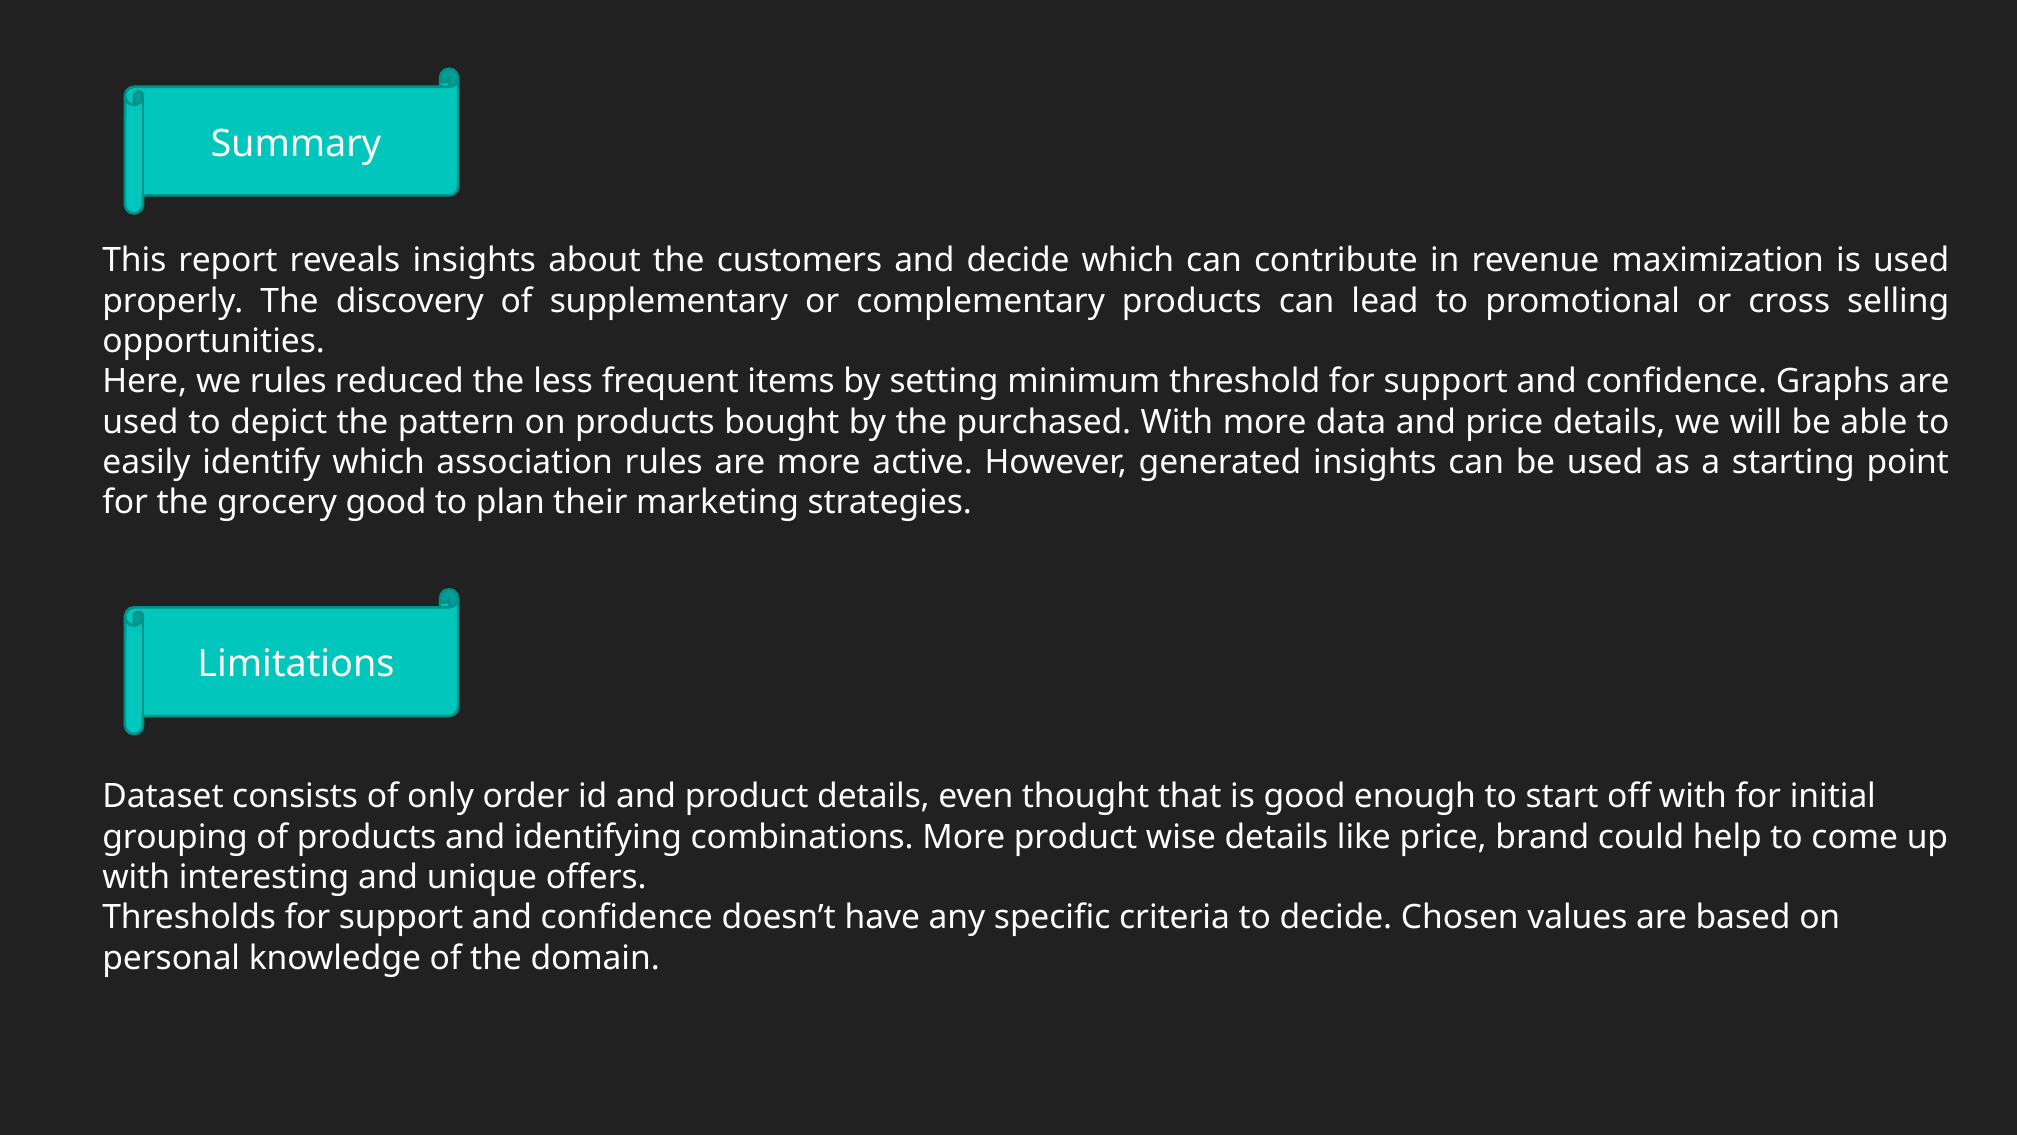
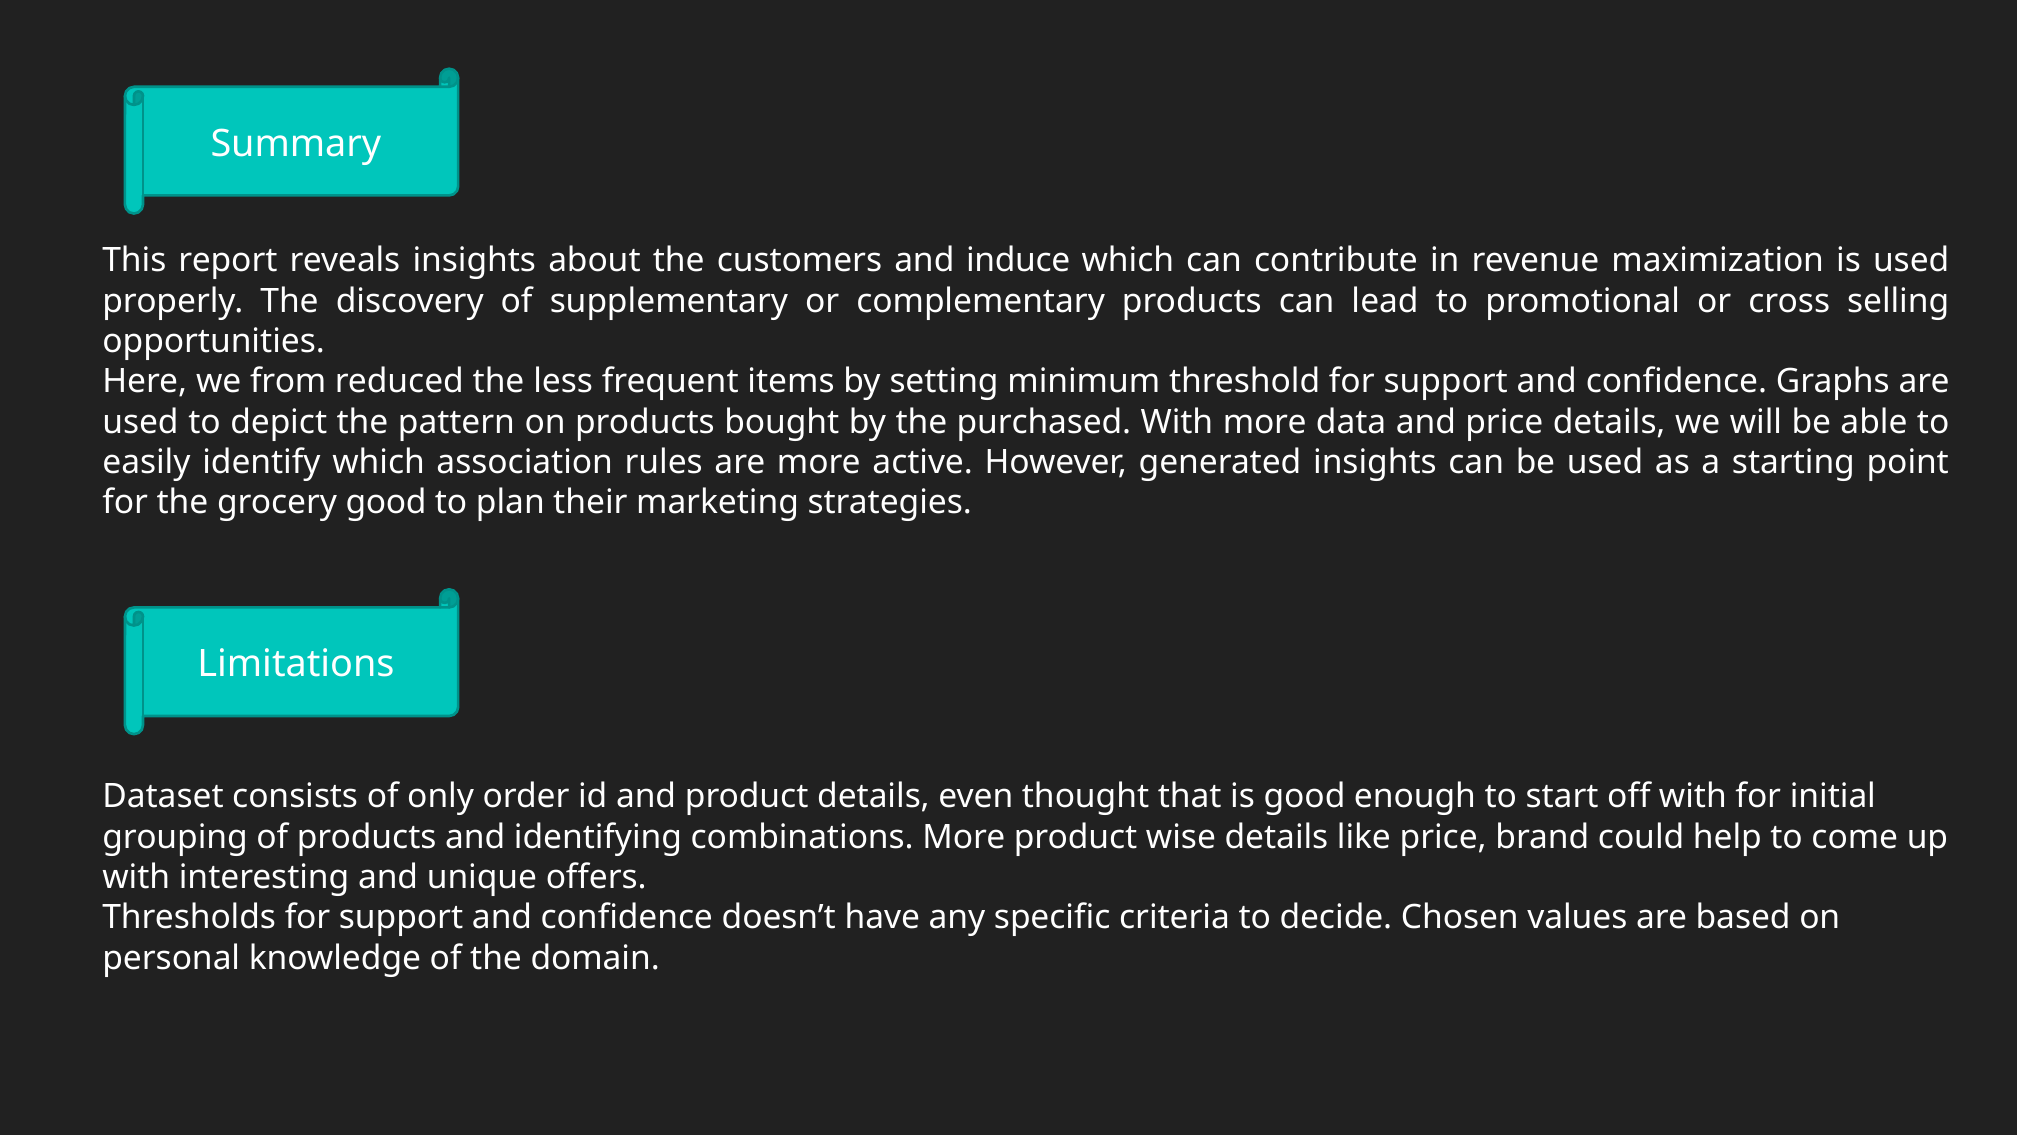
and decide: decide -> induce (1018, 261)
we rules: rules -> from (288, 382)
